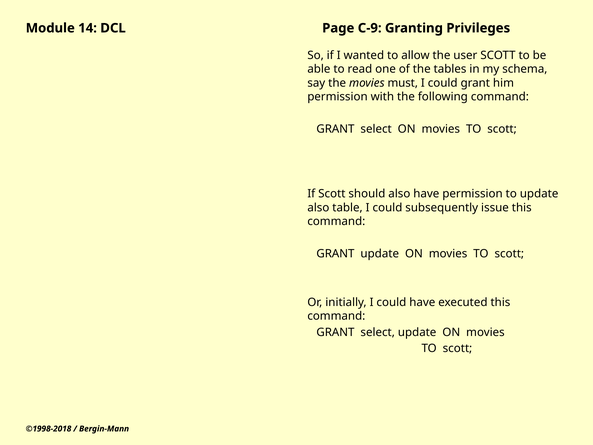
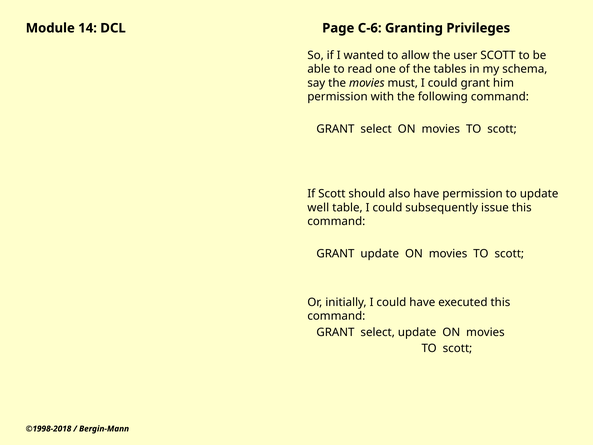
C-9: C-9 -> C-6 (370, 28)
also: also -> well (318, 207)
